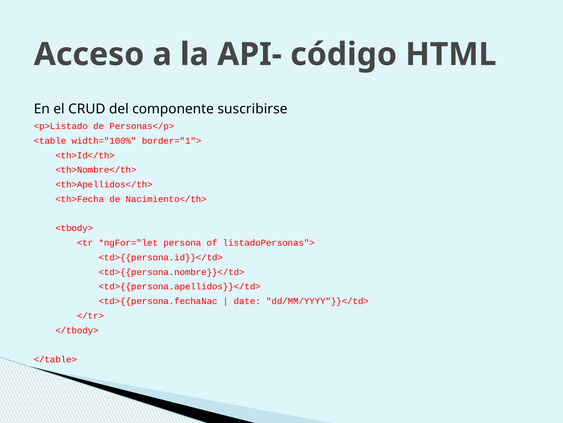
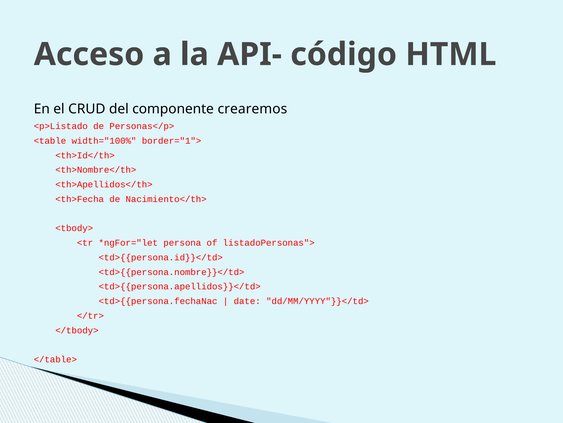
suscribirse: suscribirse -> crearemos (252, 109)
